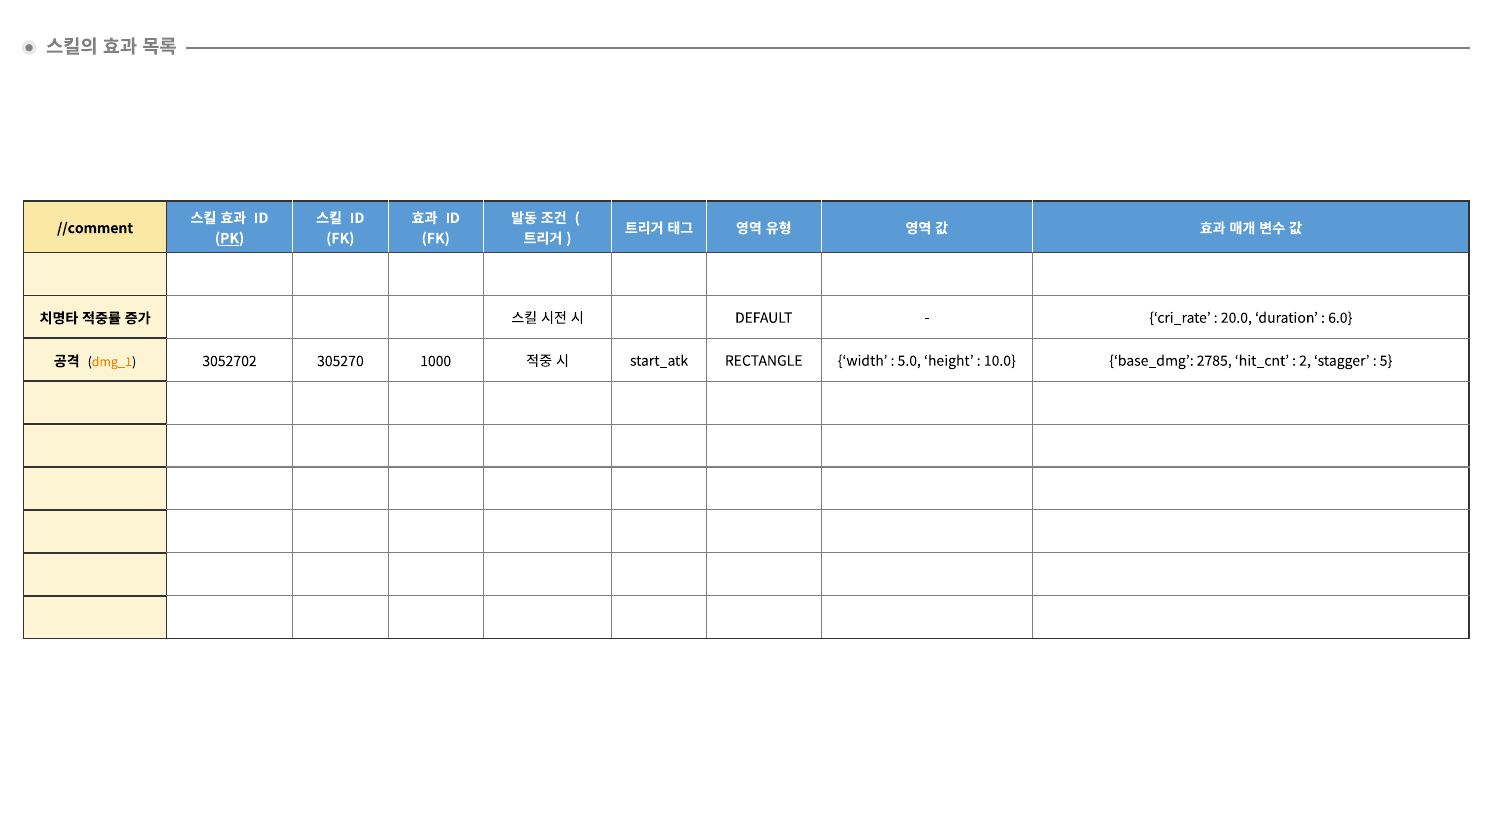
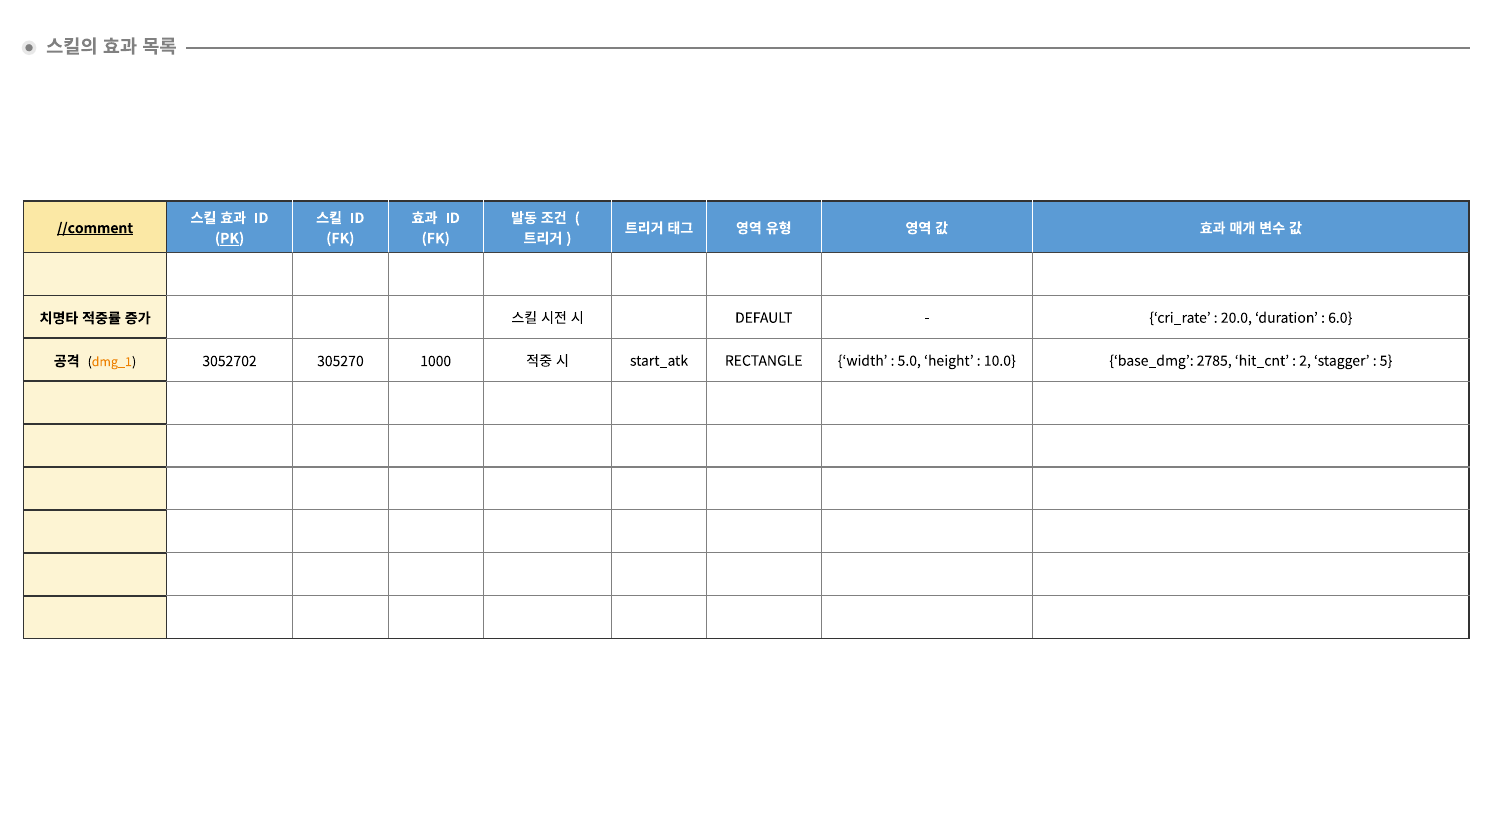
//comment underline: none -> present (95, 229)
